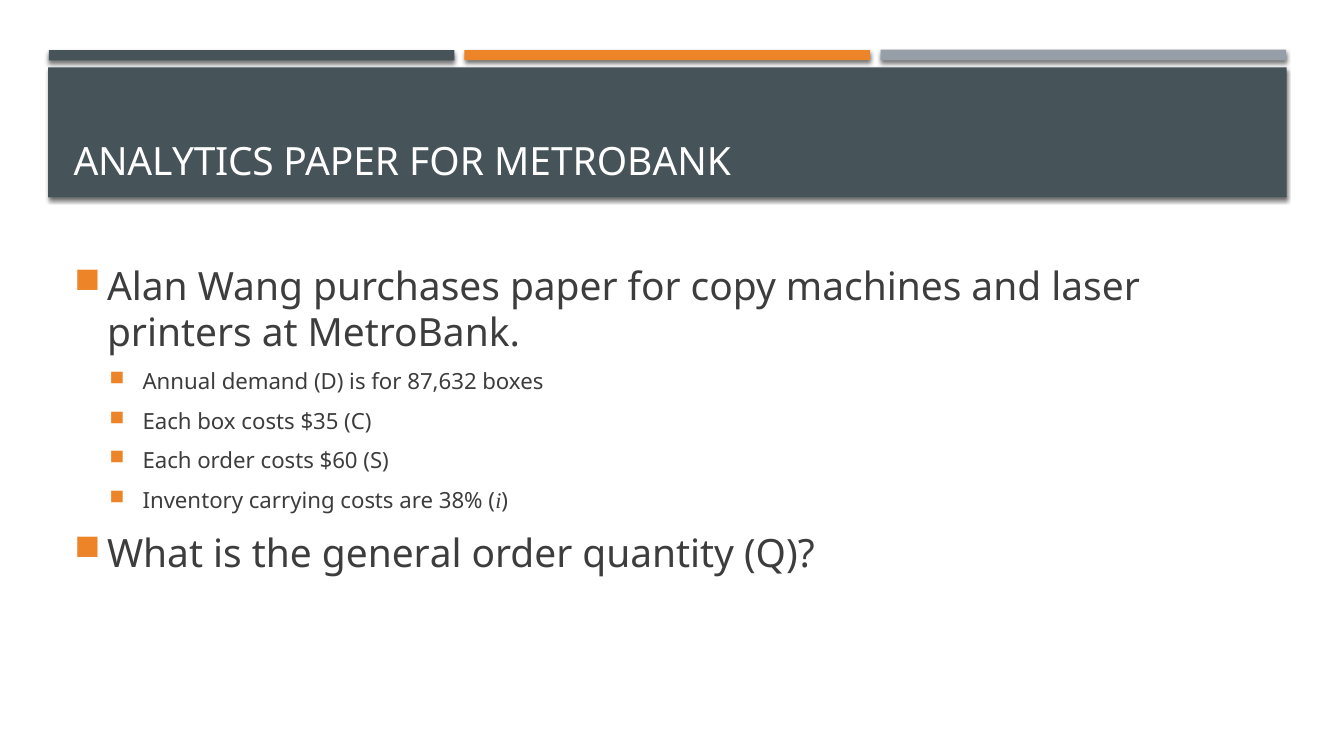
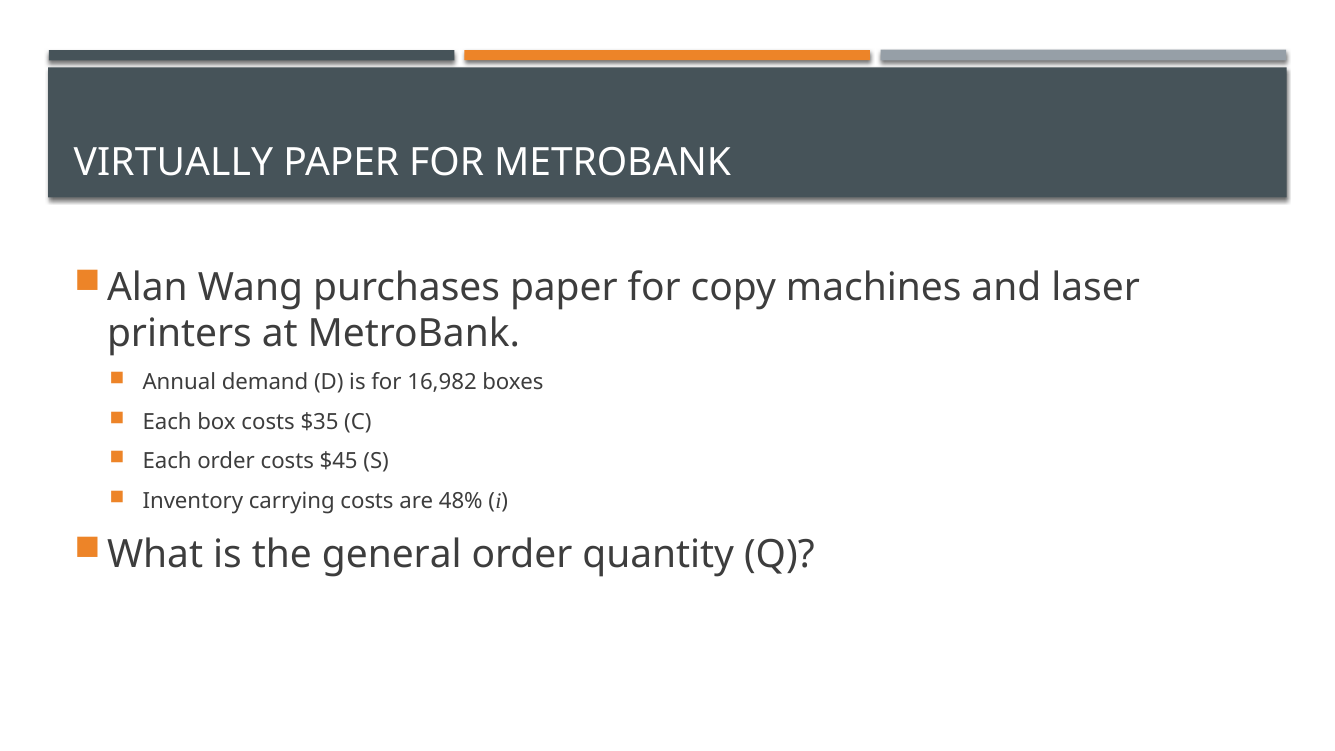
ANALYTICS: ANALYTICS -> VIRTUALLY (173, 162)
87,632: 87,632 -> 16,982 (442, 382)
$60: $60 -> $45 (339, 461)
38%: 38% -> 48% (461, 501)
